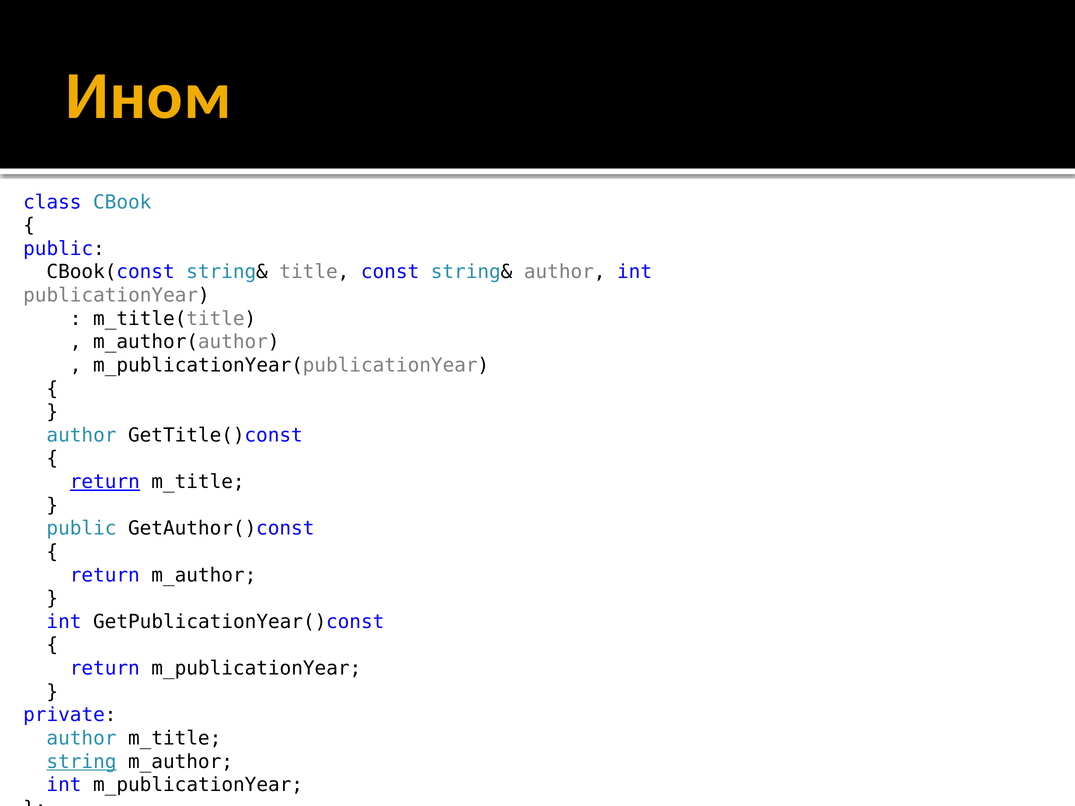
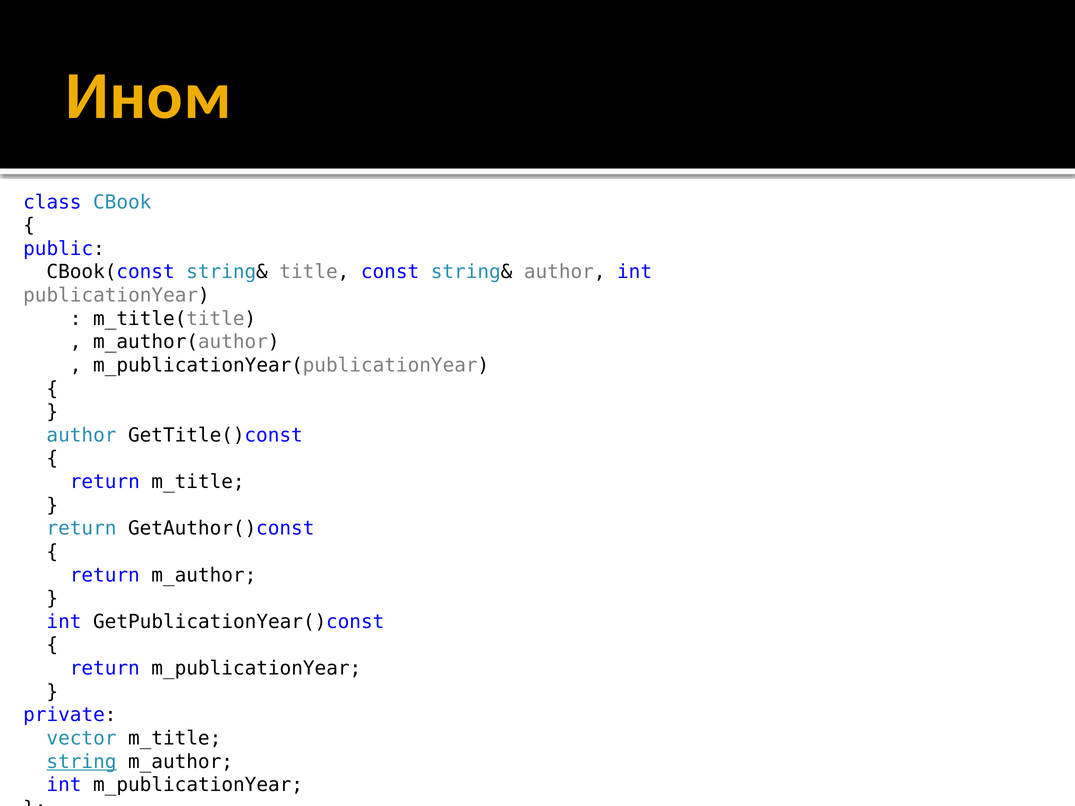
return underline: present -> none (105, 482)
public: public -> return (81, 529)
author: author -> vector (81, 739)
